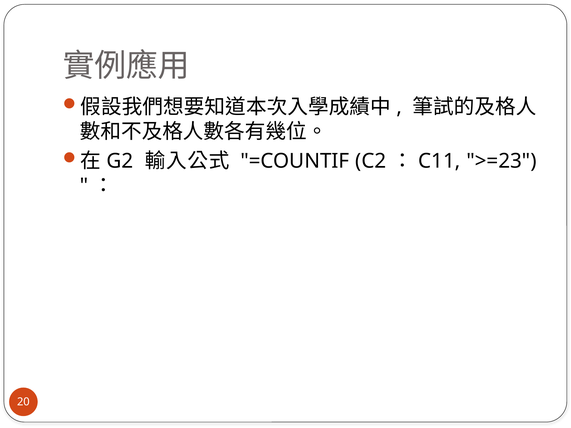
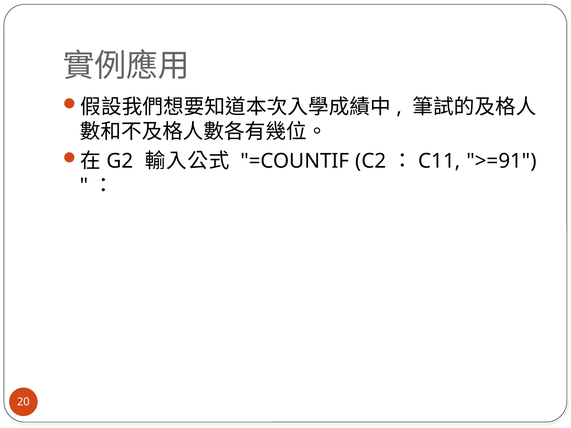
>=23: >=23 -> >=91 (501, 161)
